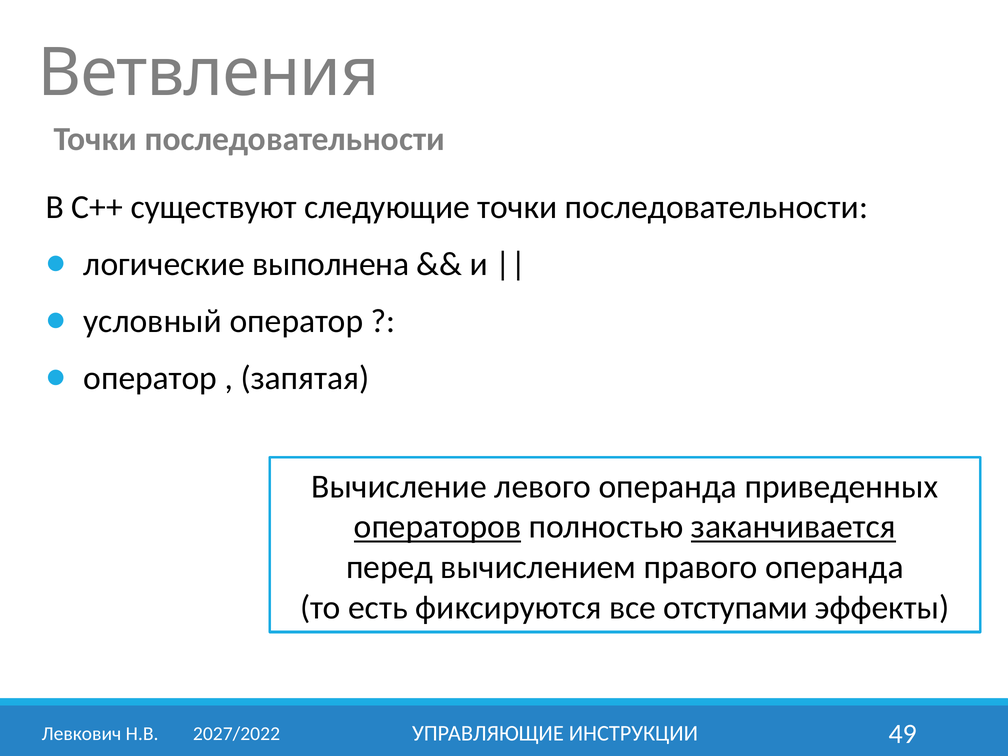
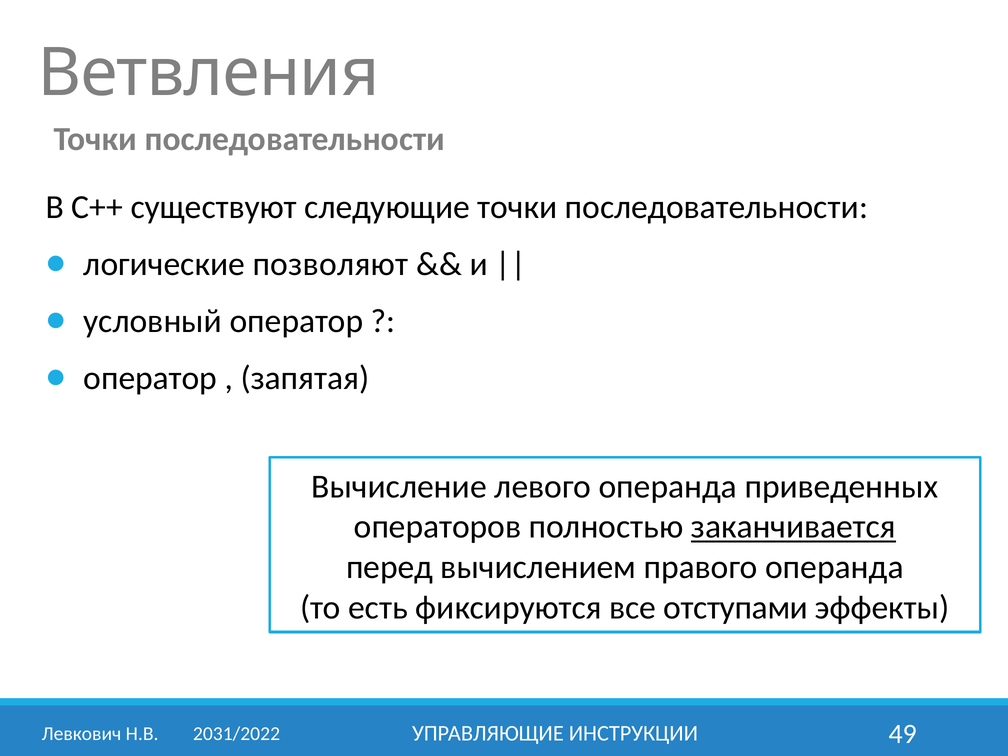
выполнена: выполнена -> позволяют (330, 264)
операторов underline: present -> none (438, 527)
2027/2022: 2027/2022 -> 2031/2022 (236, 734)
